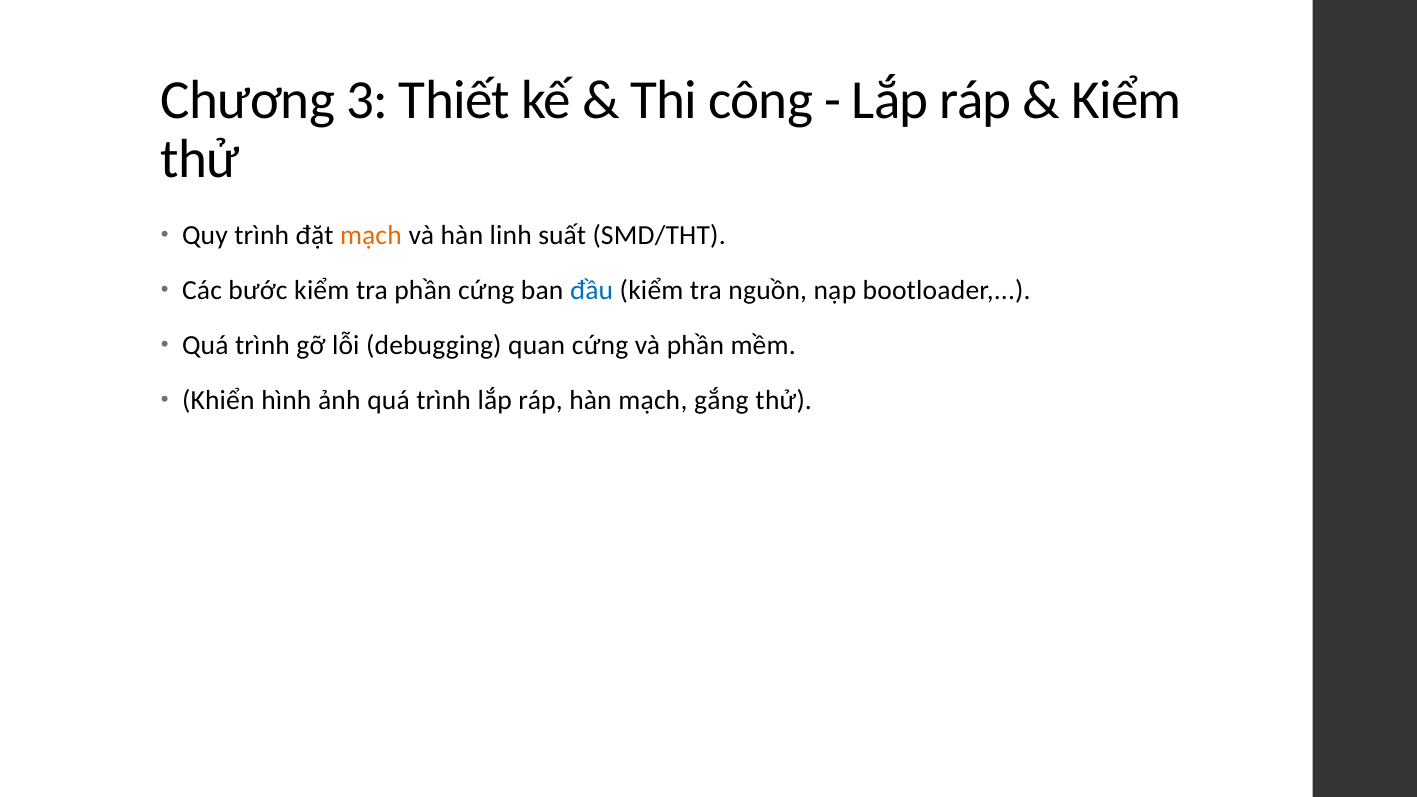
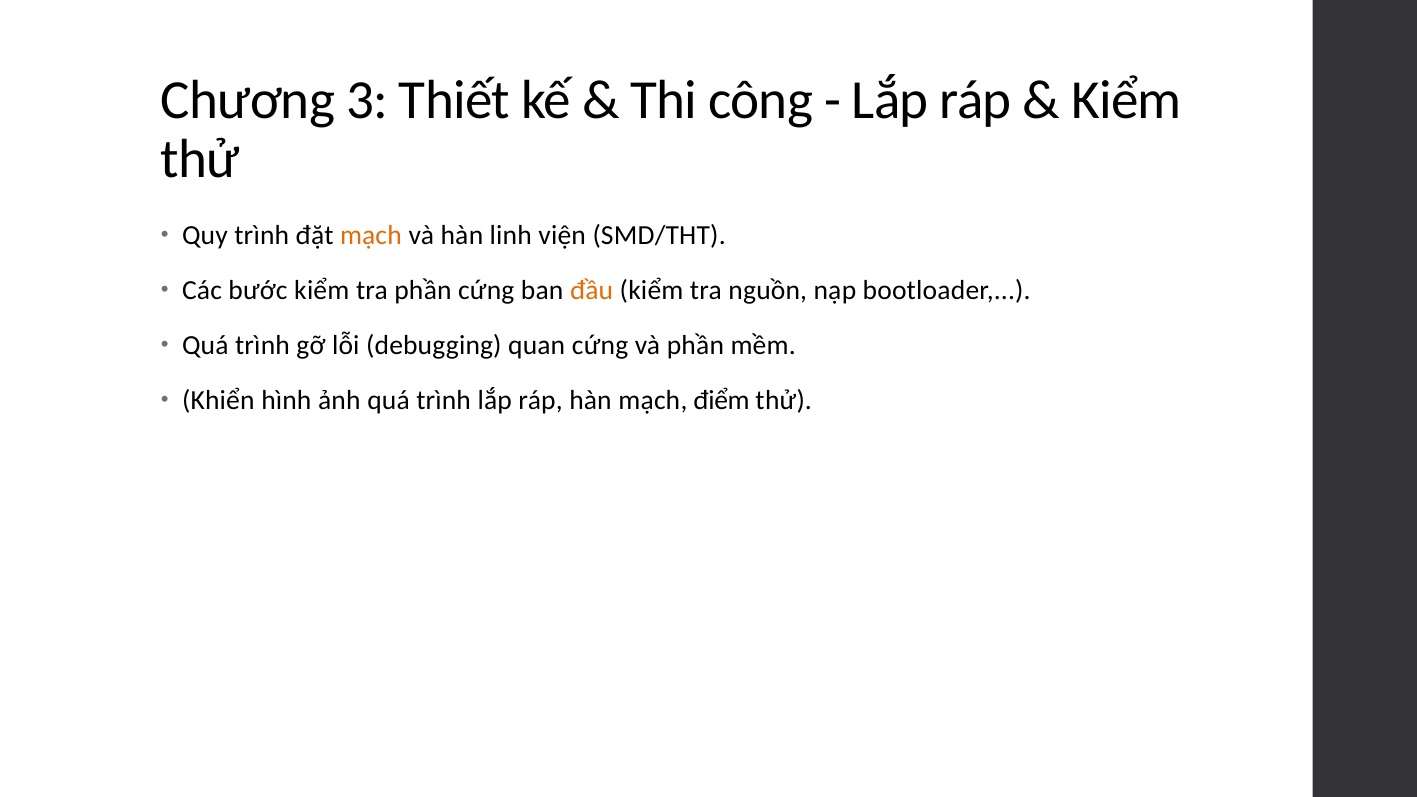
suất: suất -> viện (562, 236)
đầu colour: blue -> orange (592, 291)
gắng: gắng -> điểm (722, 401)
